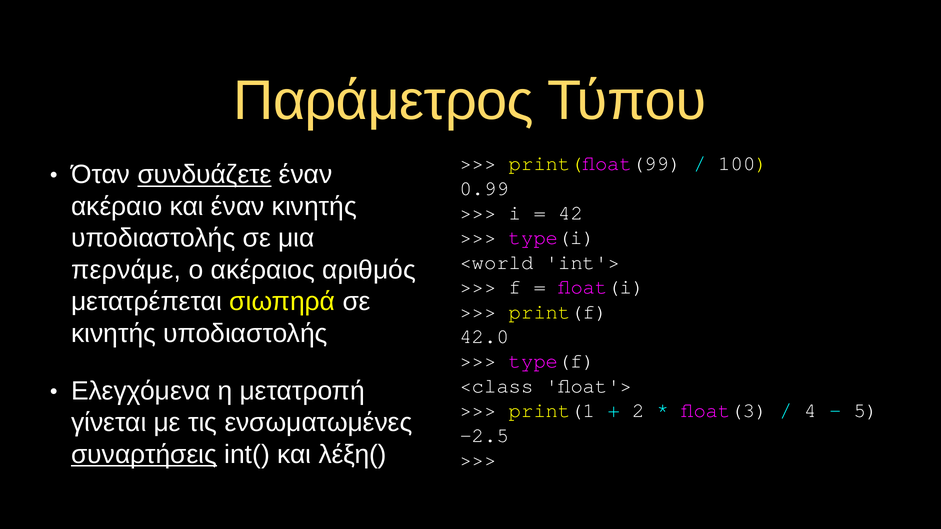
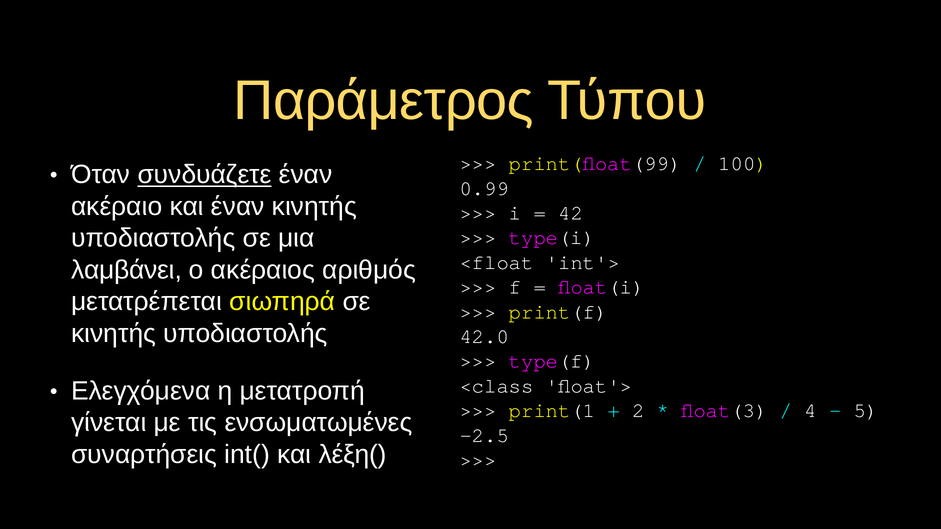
<world: <world -> <float (497, 262)
περνάμε: περνάμε -> λαμβάνει (126, 270)
συναρτήσεις underline: present -> none (144, 455)
